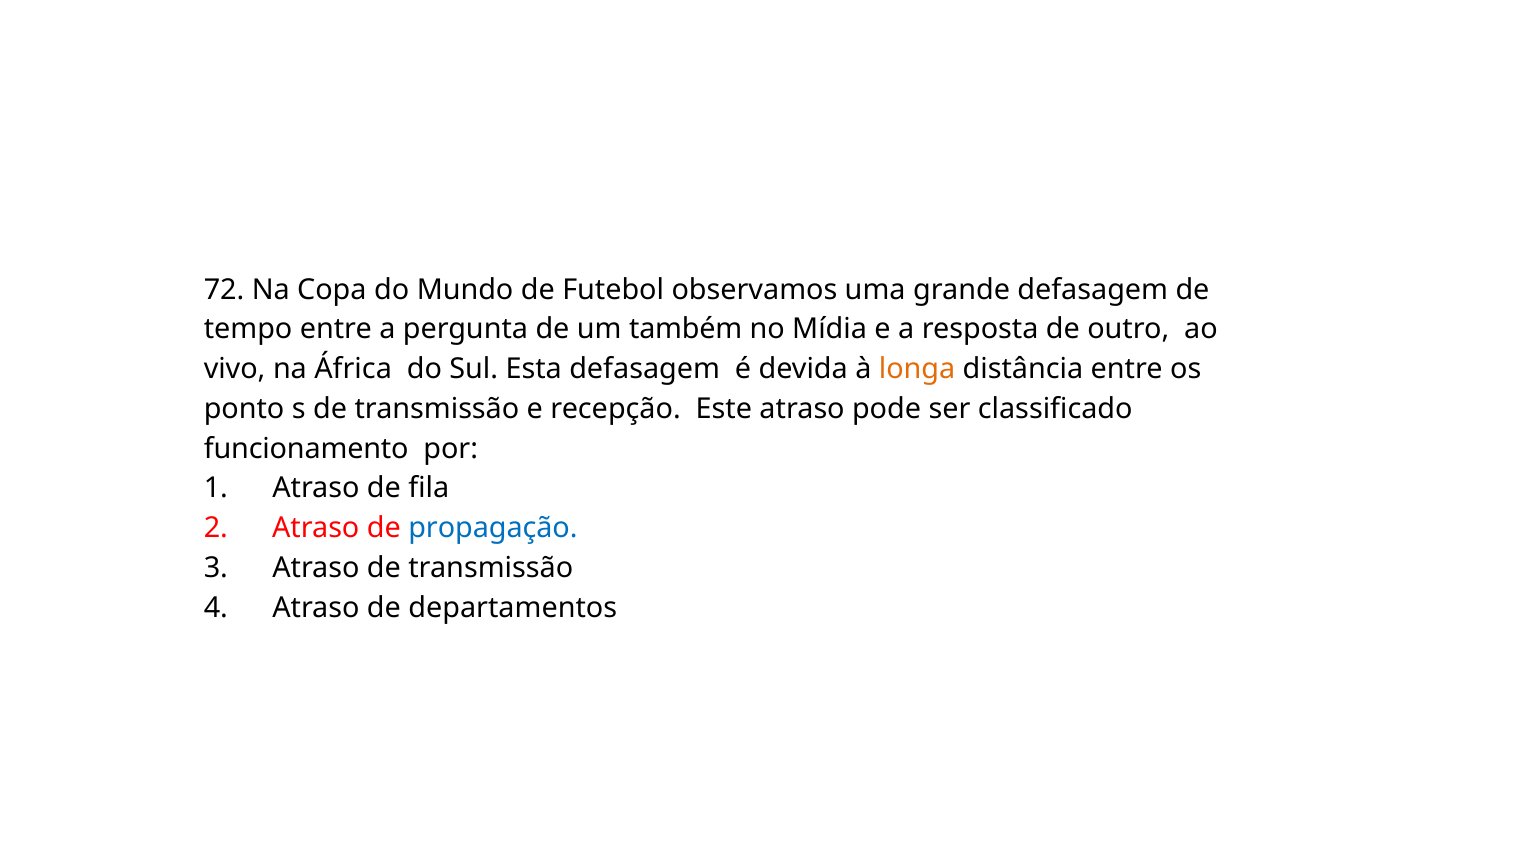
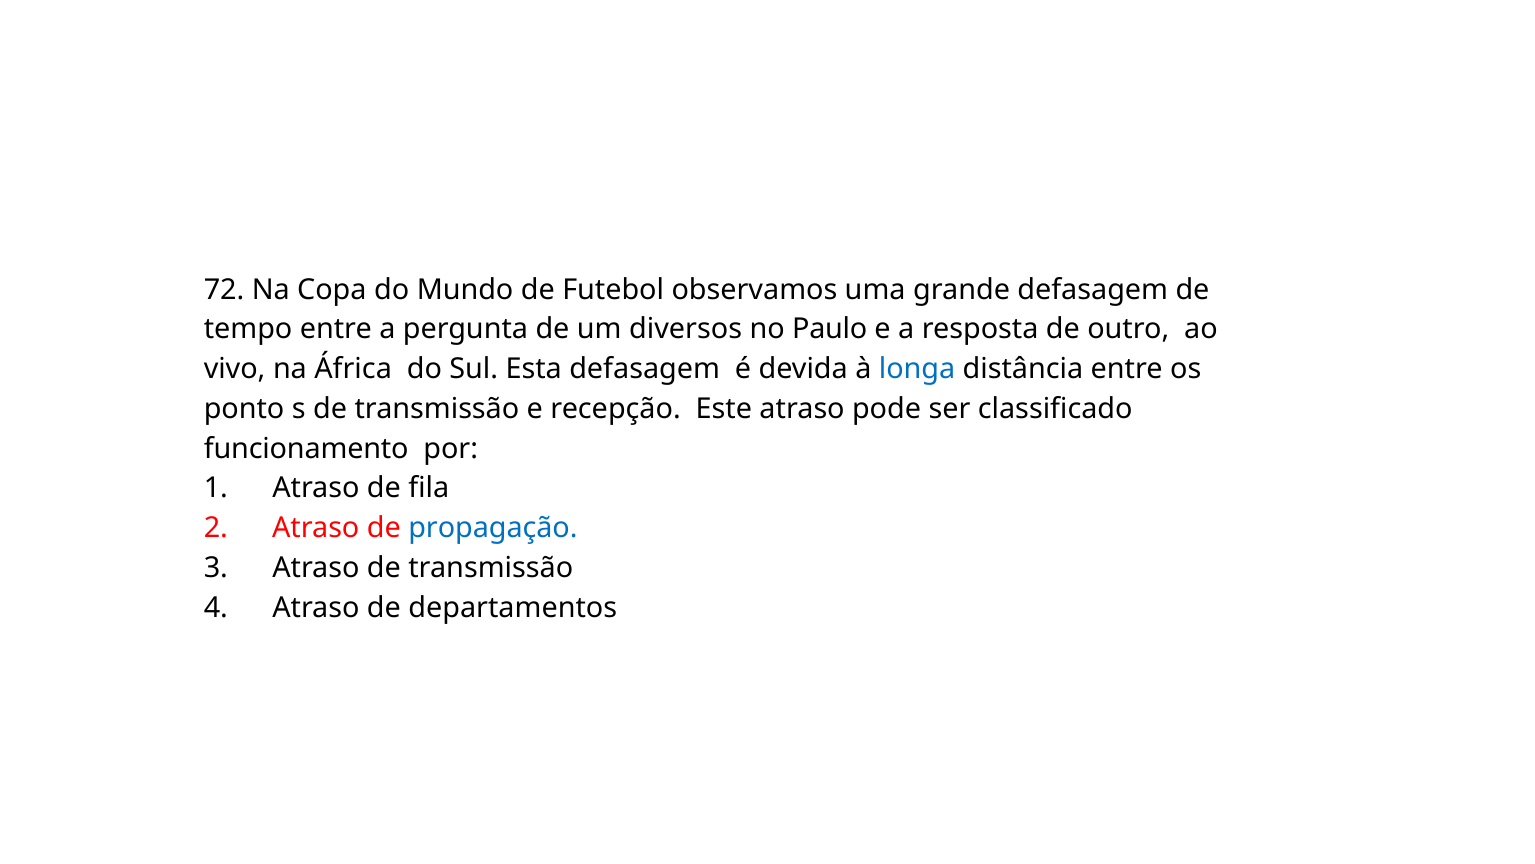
também: também -> diversos (686, 329)
Mídia: Mídia -> Paulo (830, 329)
longa colour: orange -> blue (917, 369)
